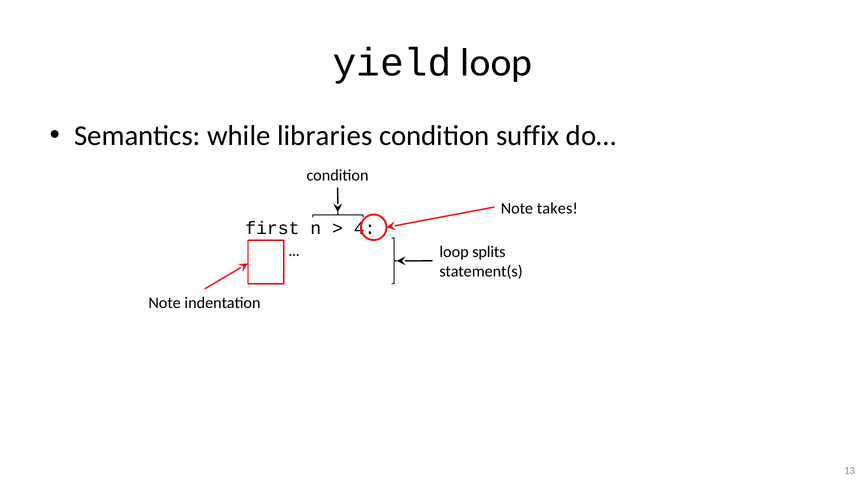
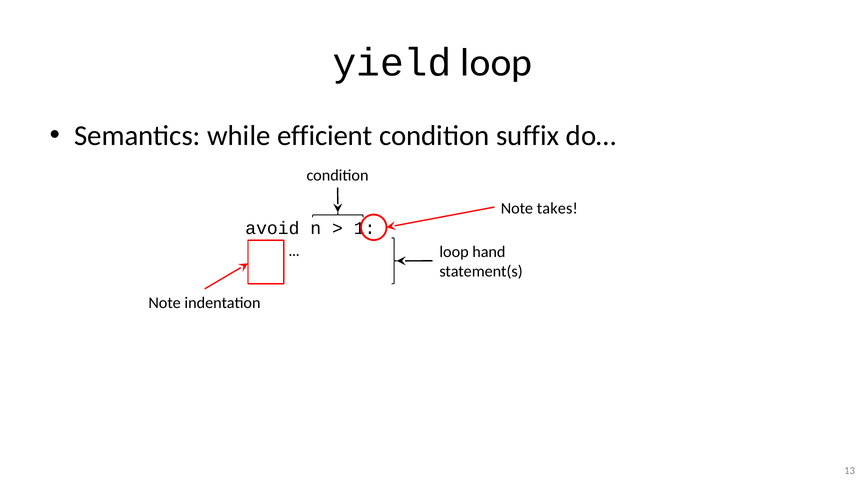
libraries: libraries -> efficient (325, 136)
first: first -> avoid (272, 229)
4: 4 -> 1 (365, 229)
splits: splits -> hand (489, 252)
